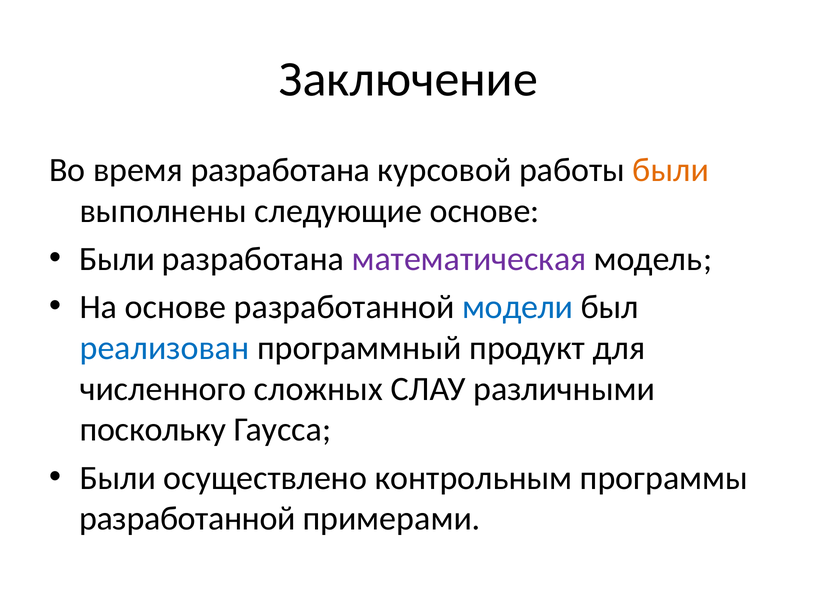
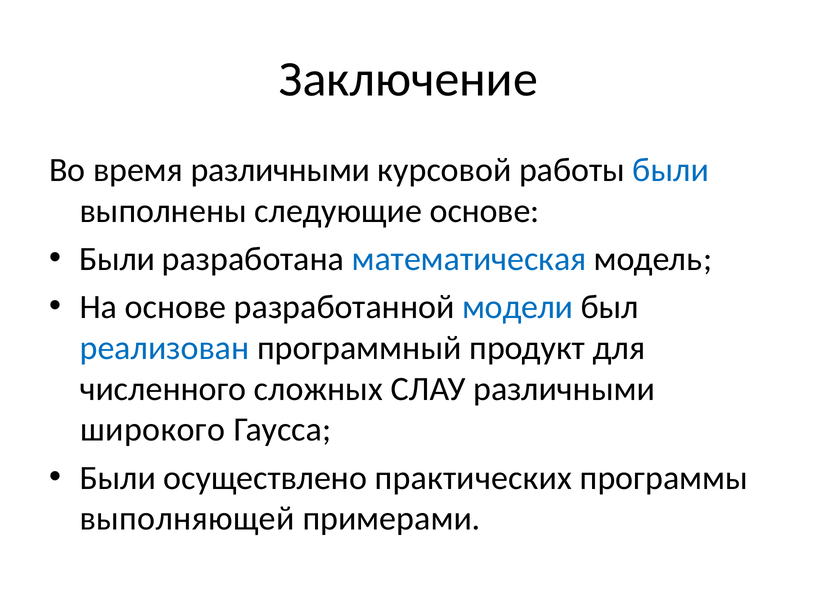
время разработана: разработана -> различными (280, 170)
были colour: orange -> blue (671, 170)
математическая colour: purple -> blue (469, 259)
поскольку: поскольку -> широкого (153, 429)
контрольным: контрольным -> практических (473, 478)
разработанной: разработанной -> выполняющей (187, 518)
